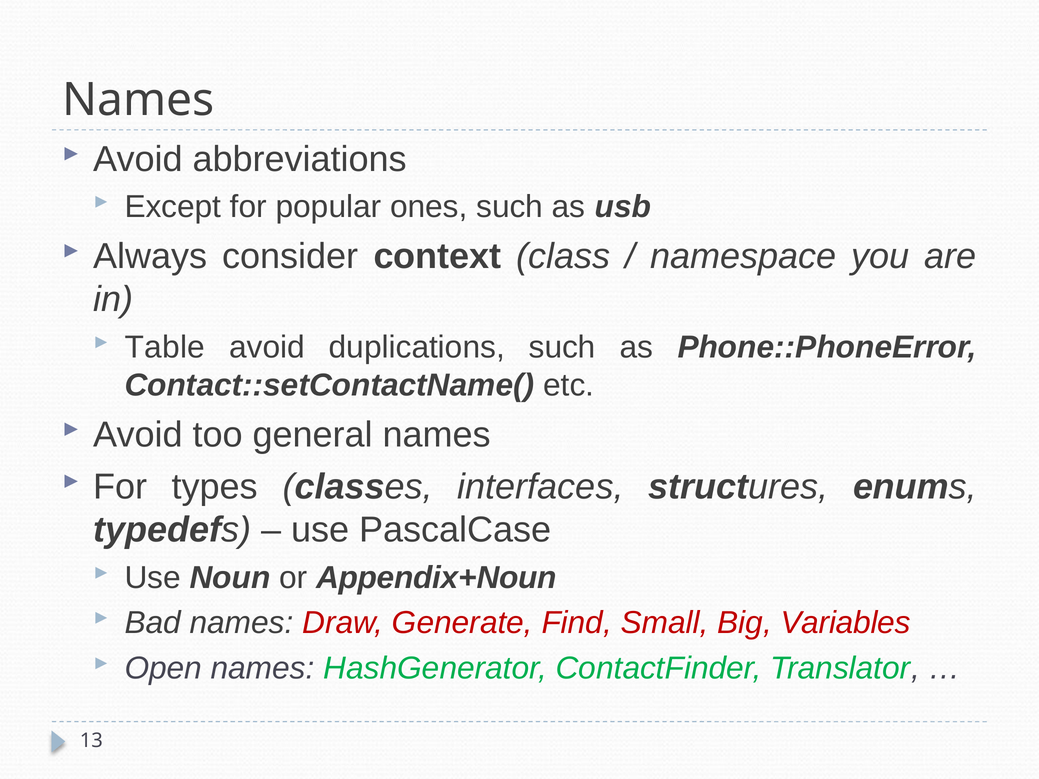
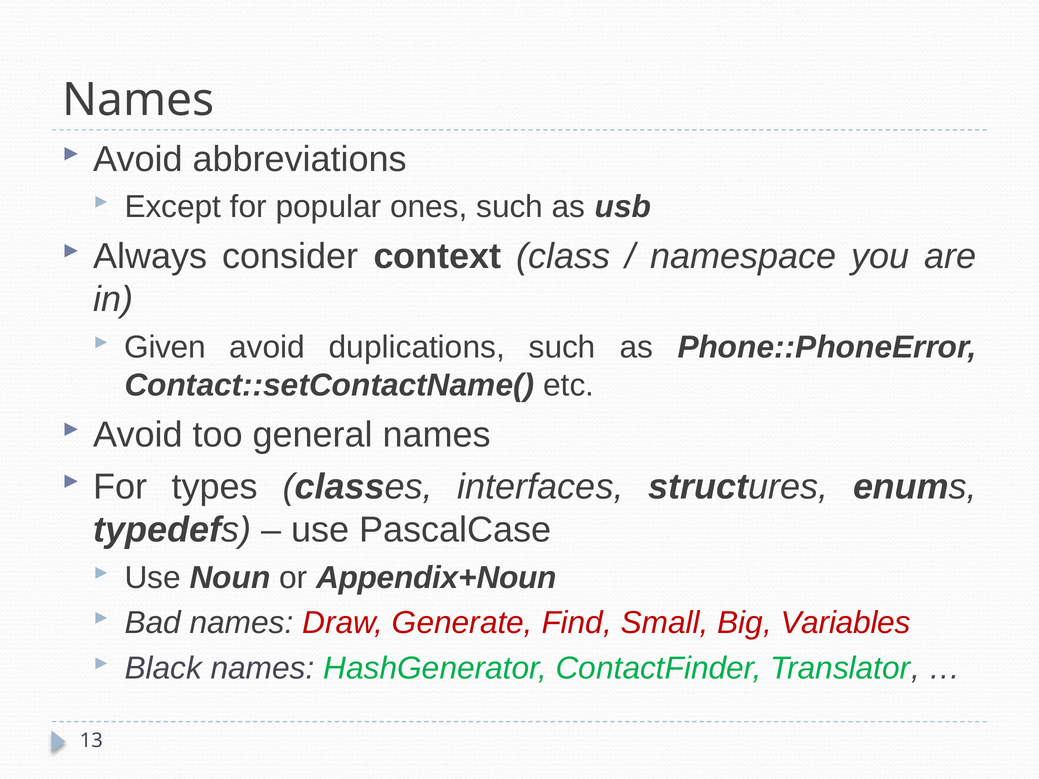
Table: Table -> Given (165, 347)
Open: Open -> Black (163, 668)
